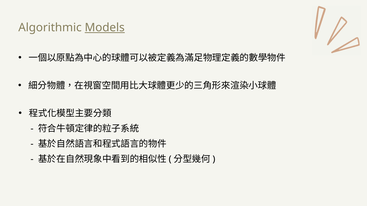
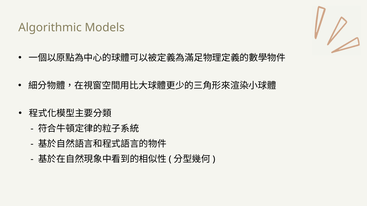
Models underline: present -> none (105, 28)
